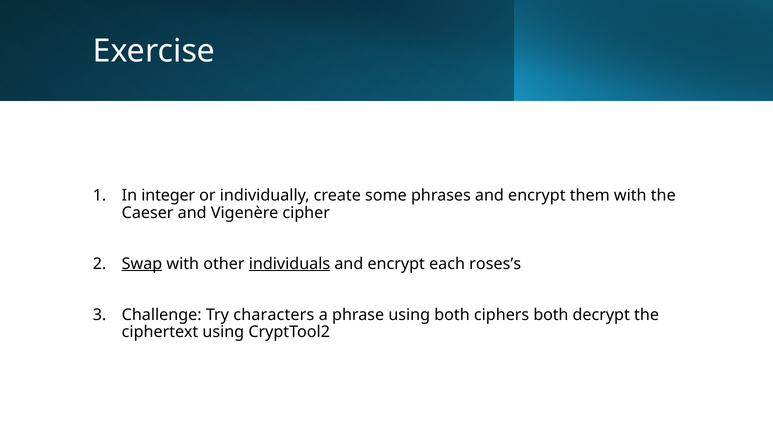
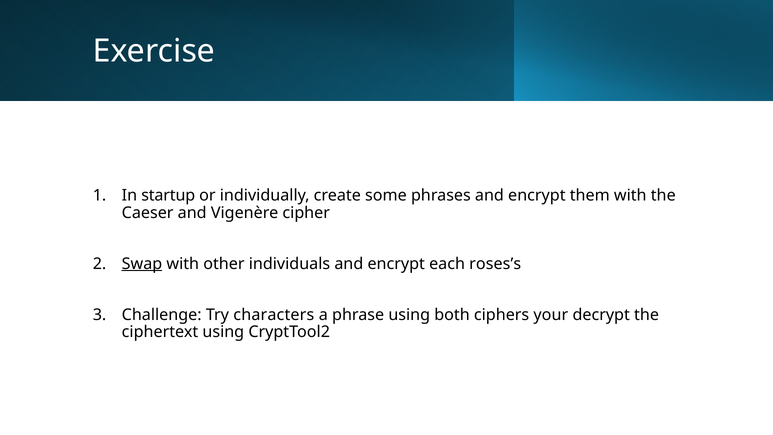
integer: integer -> startup (168, 195)
individuals underline: present -> none (289, 264)
ciphers both: both -> your (551, 315)
